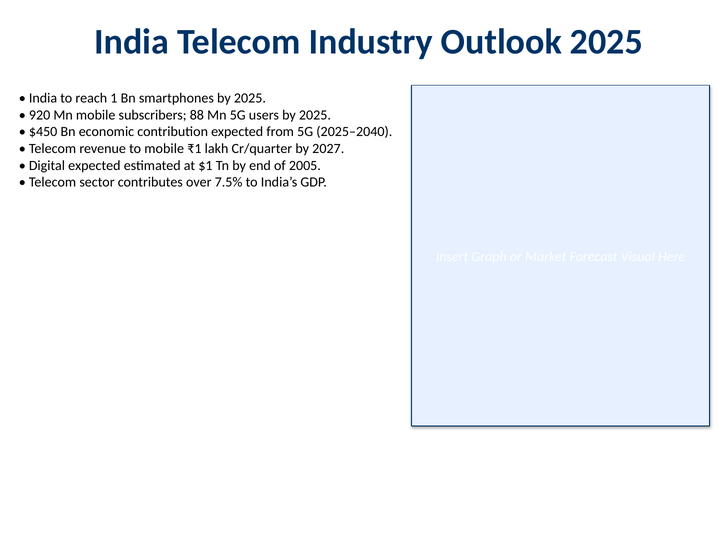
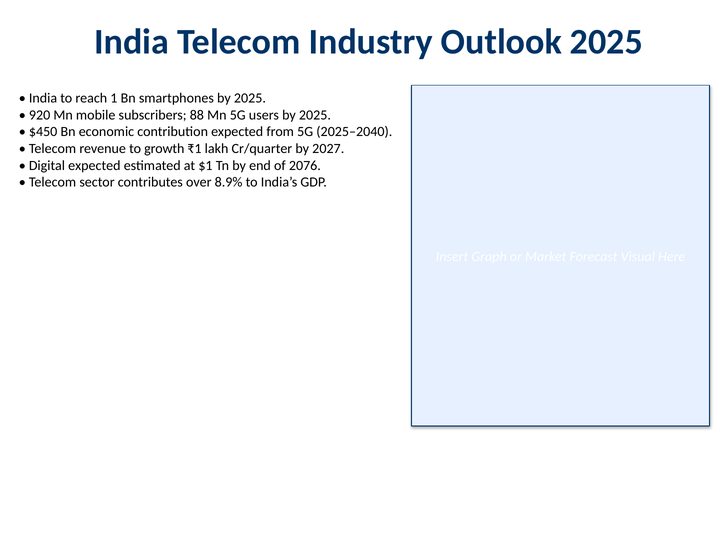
to mobile: mobile -> growth (164, 149)
2005: 2005 -> 2076 (305, 165)
7.5%: 7.5% -> 8.9% (229, 182)
